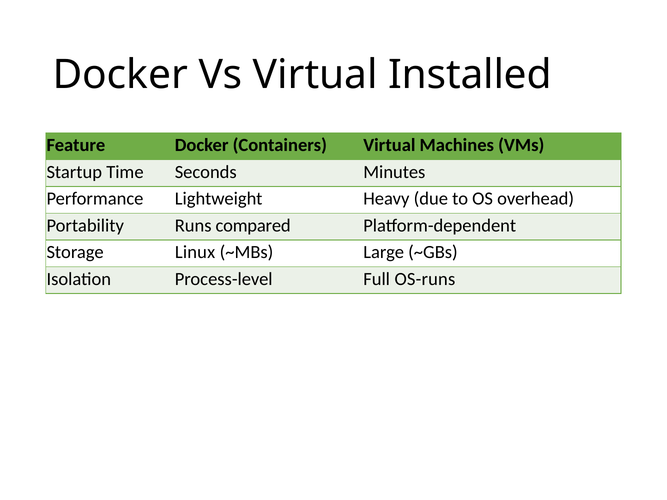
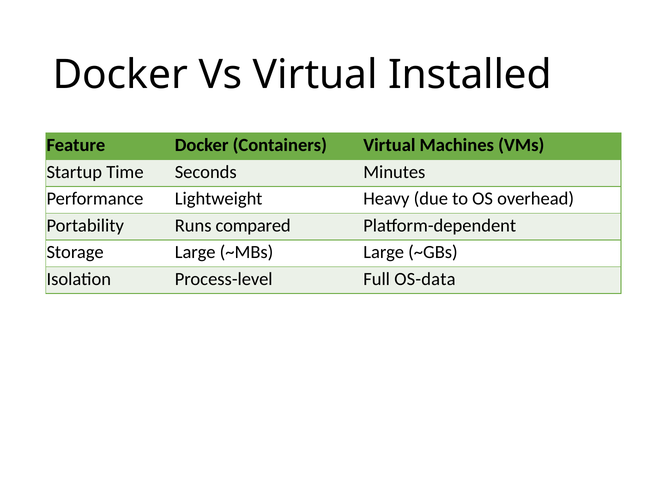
Storage Linux: Linux -> Large (195, 252)
OS-runs: OS-runs -> OS-data (425, 279)
